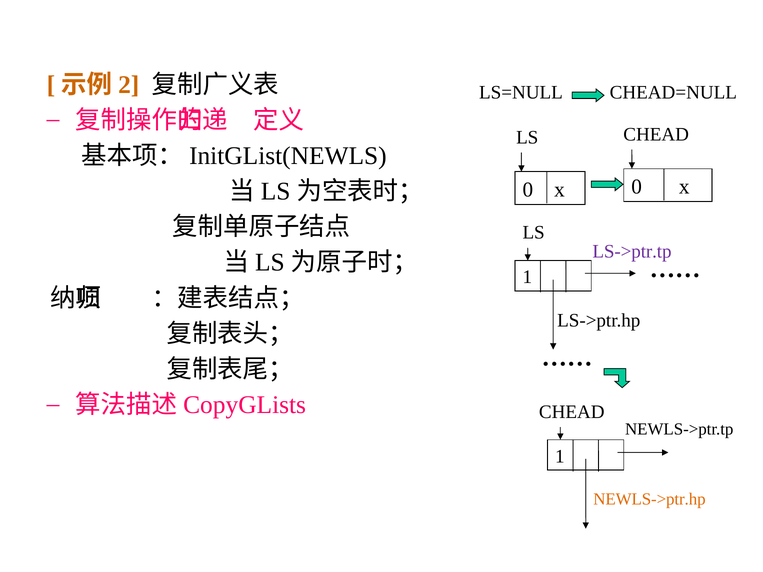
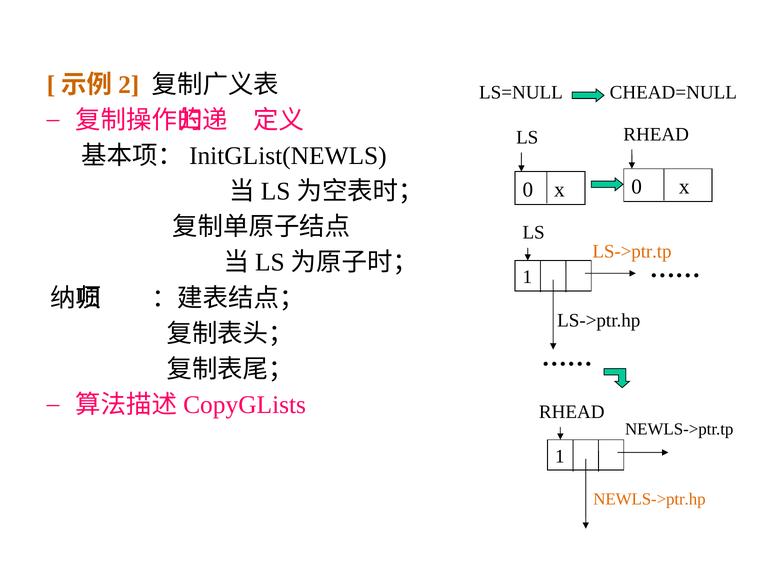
CHEAD: CHEAD -> RHEAD (656, 134)
LS->ptr.tp colour: purple -> orange (632, 252)
CHEAD: CHEAD -> RHEAD (572, 412)
